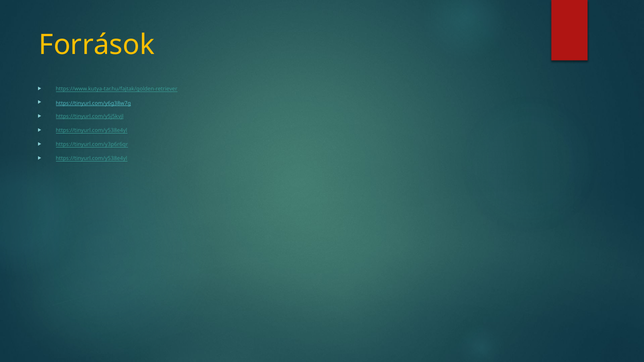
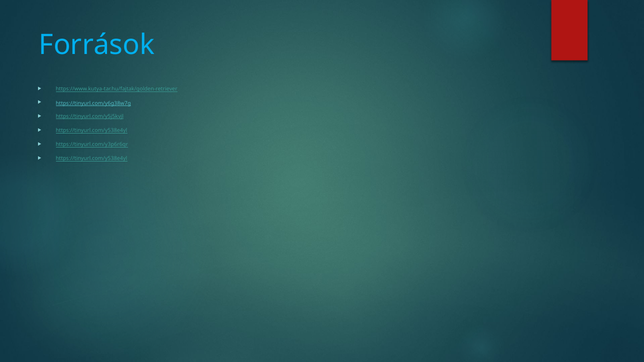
Források colour: yellow -> light blue (97, 45)
